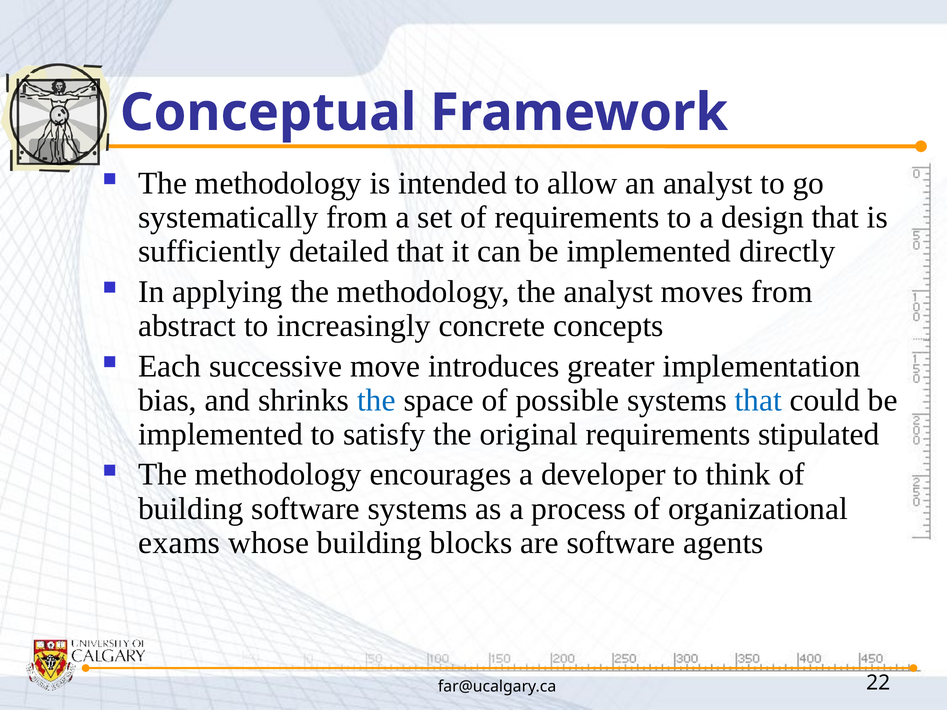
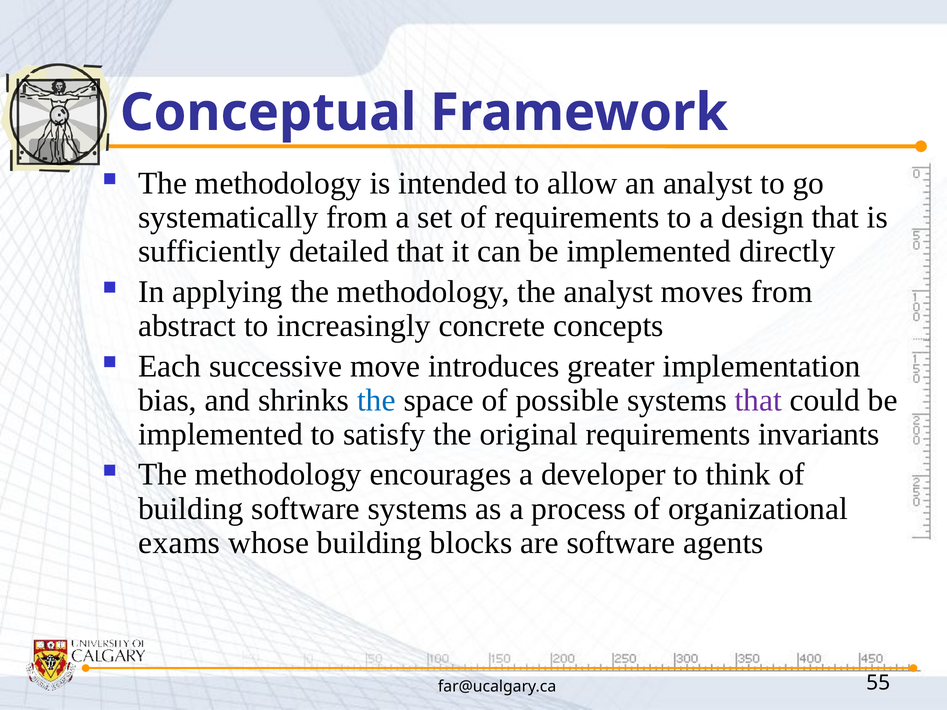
that colour: blue -> purple (758, 400)
stipulated: stipulated -> invariants (819, 434)
22: 22 -> 55 (878, 683)
